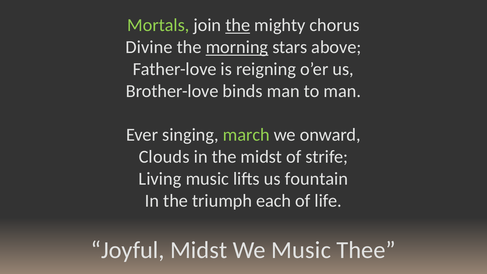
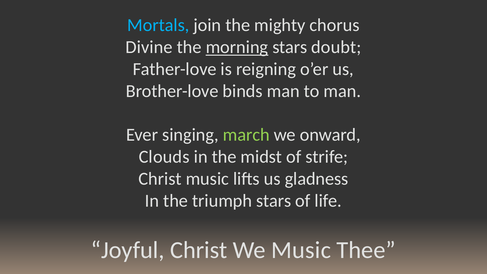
Mortals colour: light green -> light blue (158, 25)
the underline: present -> none (238, 25)
above: above -> doubt (336, 47)
Living: Living -> Christ (160, 179)
fountain: fountain -> gladness (317, 179)
triumph each: each -> stars (274, 201)
Joyful Midst: Midst -> Christ (199, 250)
